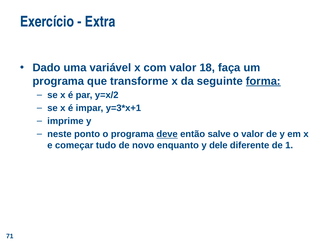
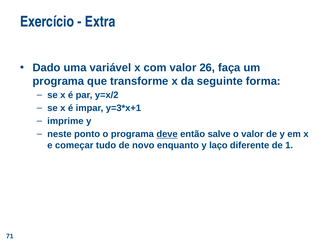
18: 18 -> 26 (207, 68)
forma underline: present -> none (263, 81)
dele: dele -> laço (218, 145)
